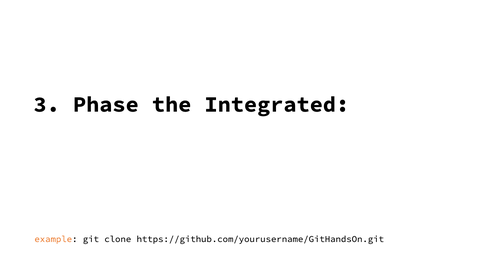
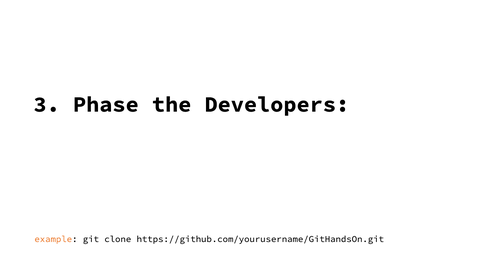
Integrated: Integrated -> Developers (277, 104)
